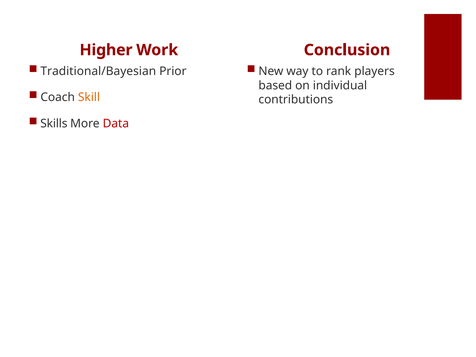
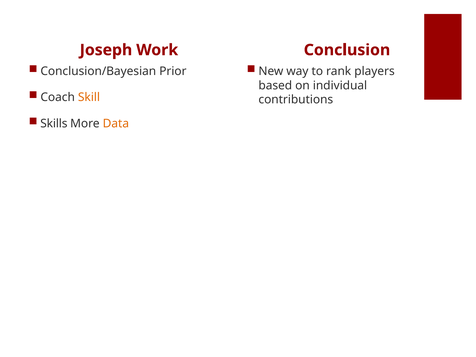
Higher: Higher -> Joseph (106, 50)
Traditional/Bayesian: Traditional/Bayesian -> Conclusion/Bayesian (98, 71)
Data colour: red -> orange (116, 124)
